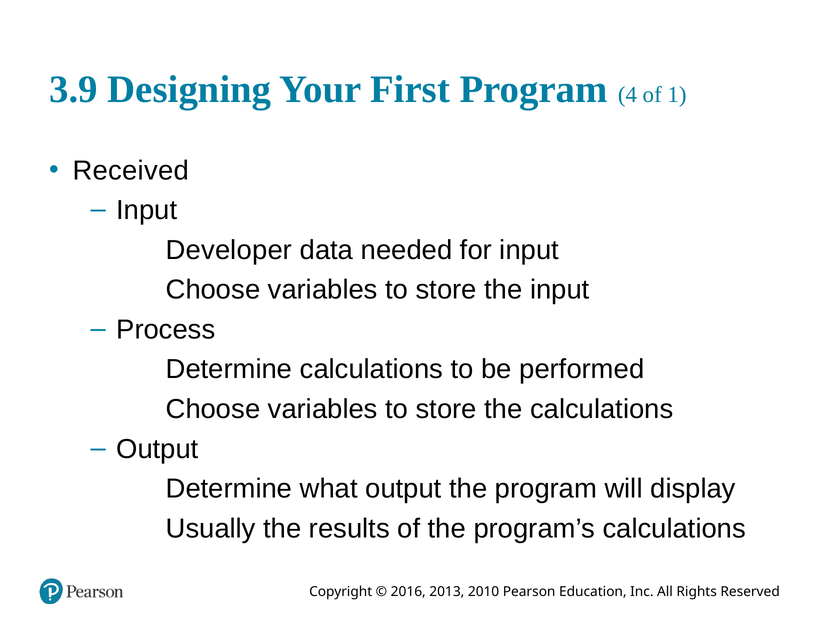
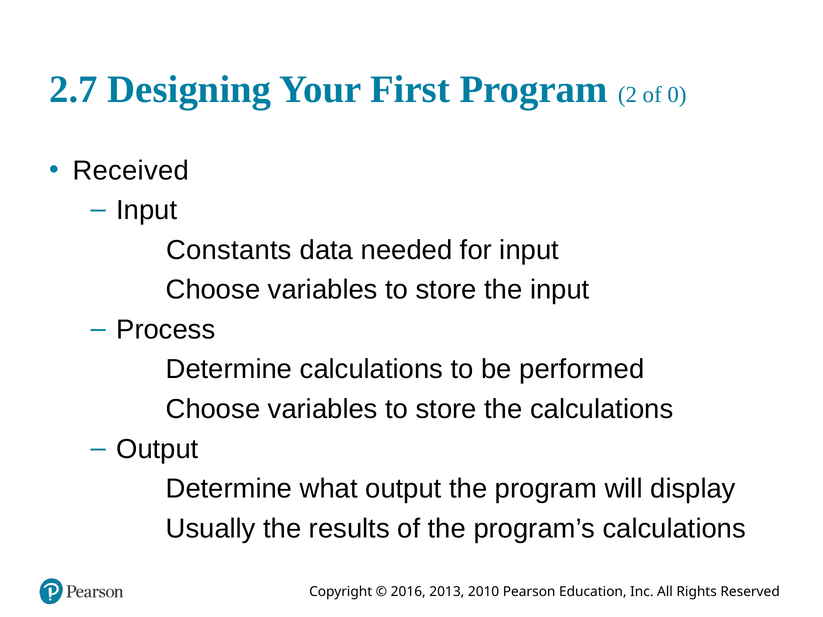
3.9: 3.9 -> 2.7 (74, 89)
4: 4 -> 2 (627, 95)
1: 1 -> 0 (677, 95)
Developer: Developer -> Constants (229, 250)
